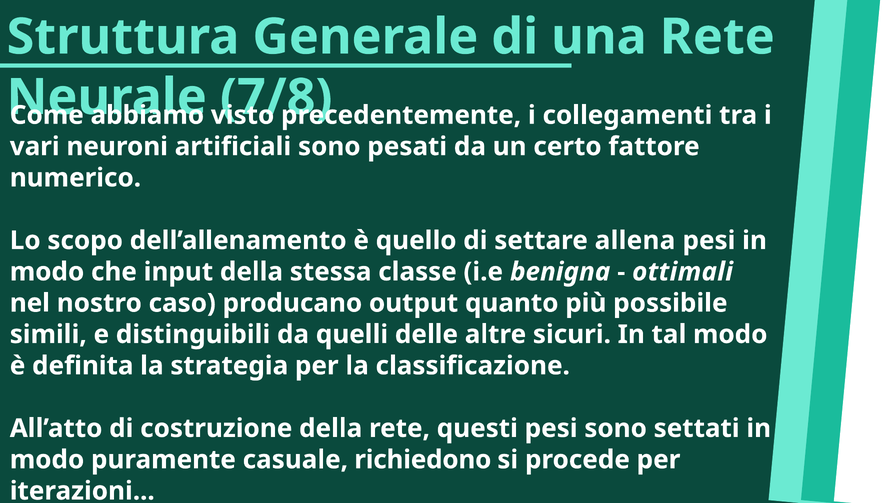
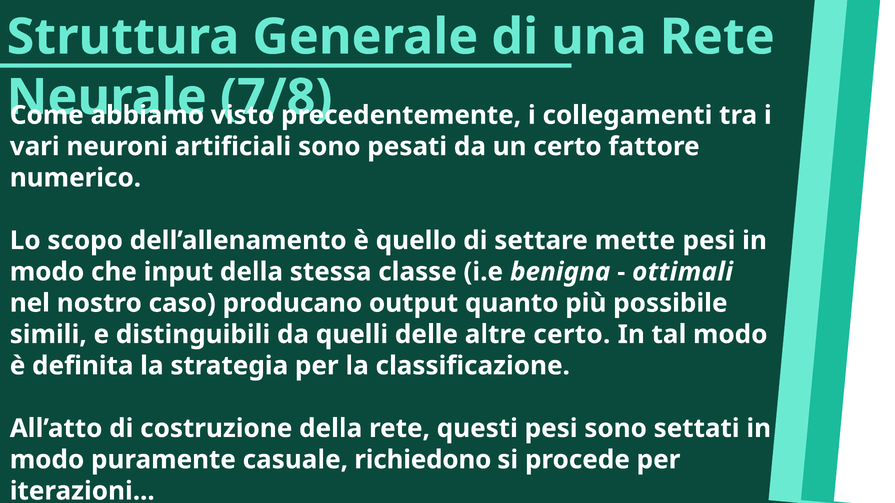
allena: allena -> mette (635, 241)
altre sicuri: sicuri -> certo (572, 335)
